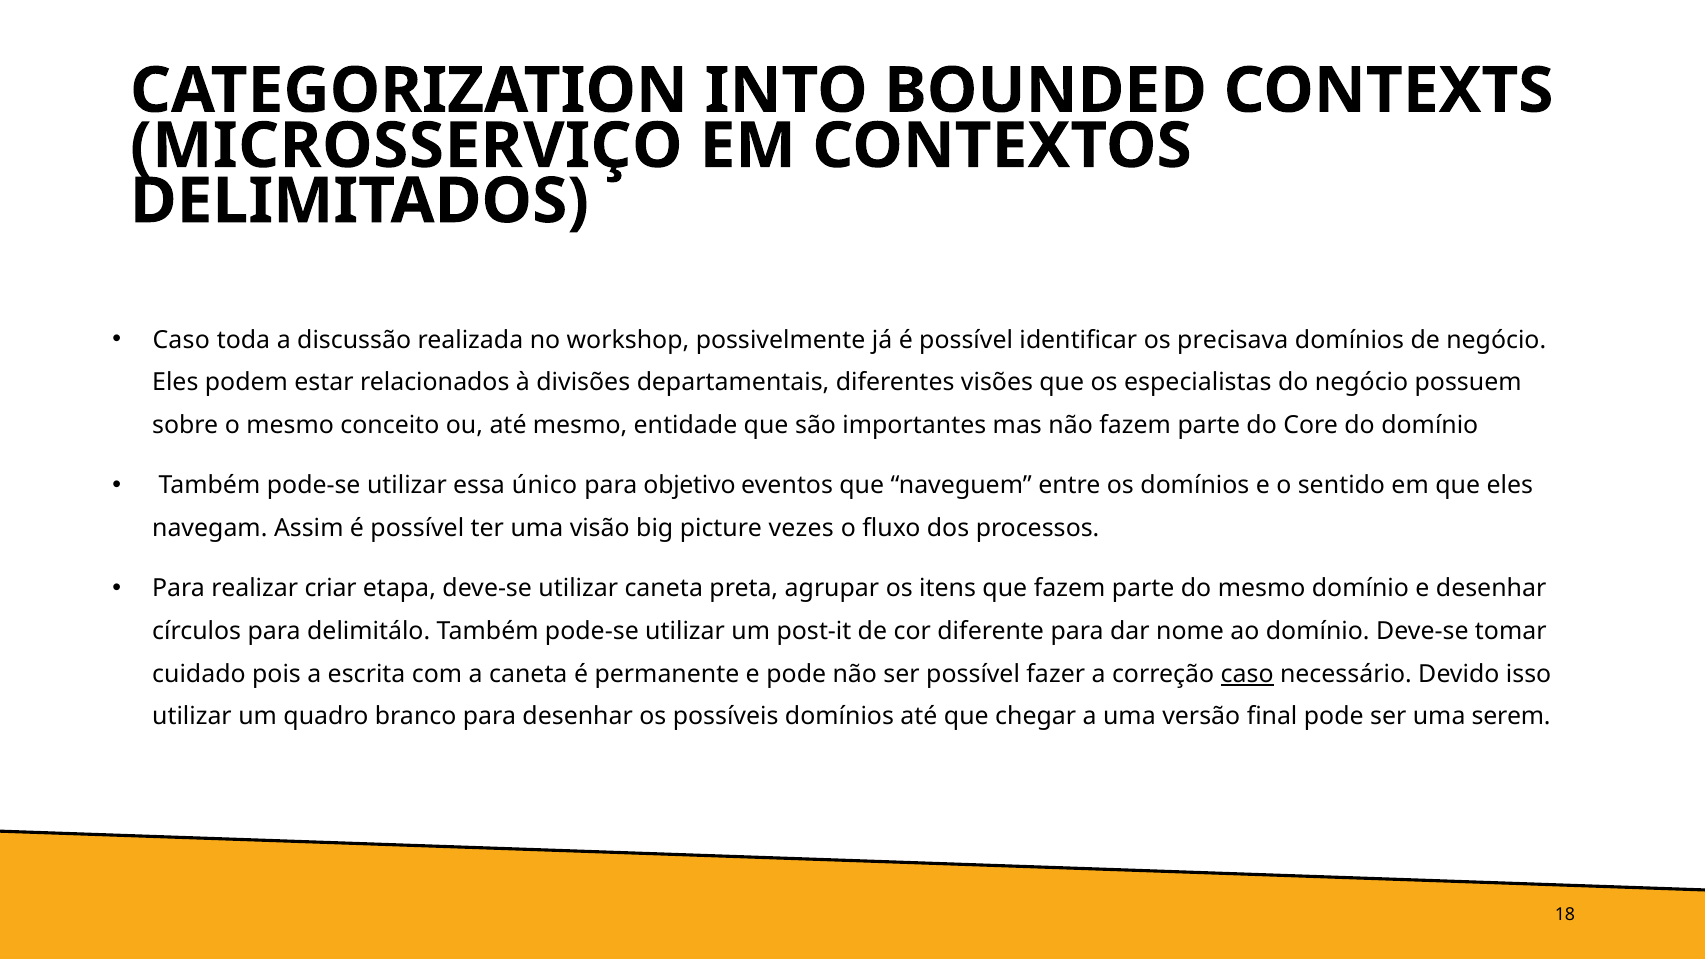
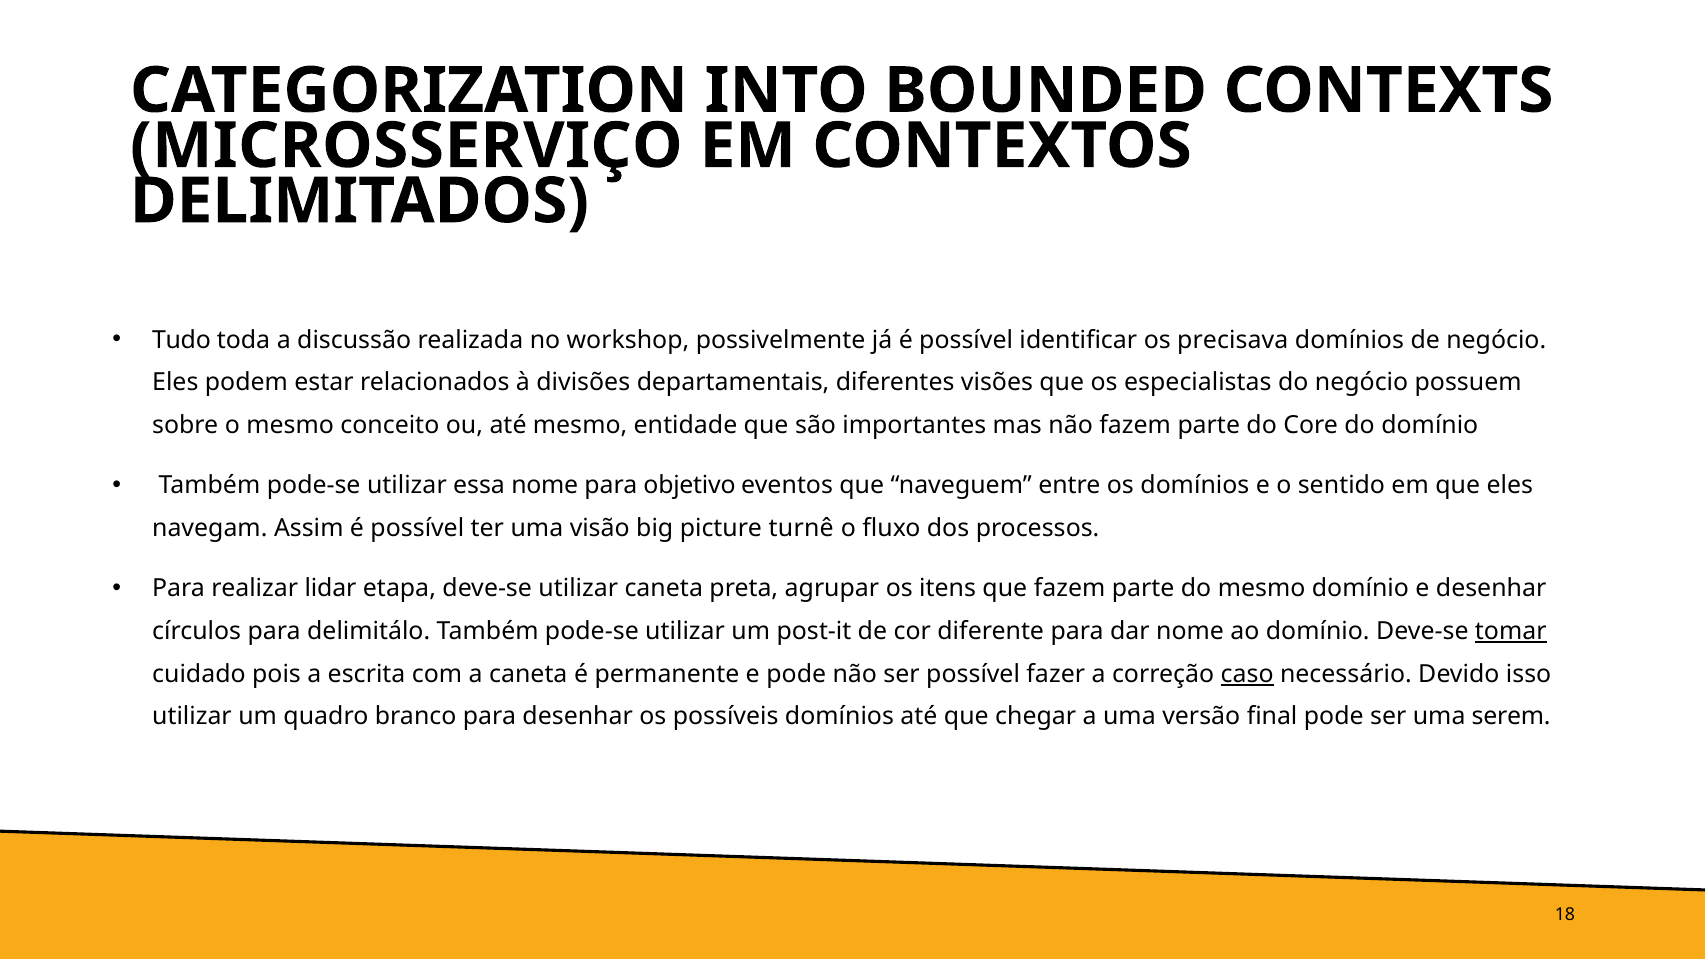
Caso: Caso -> Tudo (181, 340)
essa único: único -> nome (545, 486)
vezes: vezes -> turnê (801, 528)
criar: criar -> lidar (330, 589)
tomar underline: none -> present (1511, 631)
